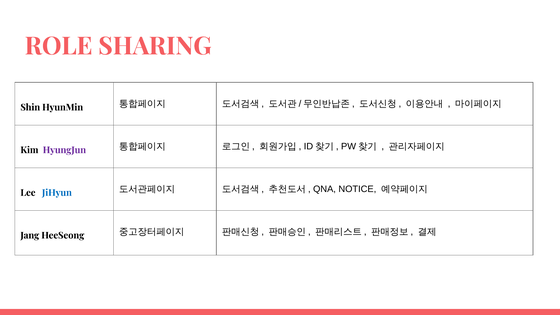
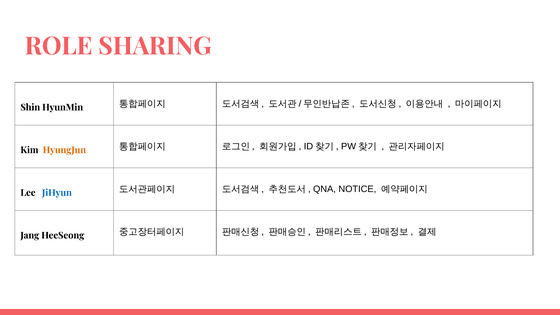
HyungJun colour: purple -> orange (64, 150)
